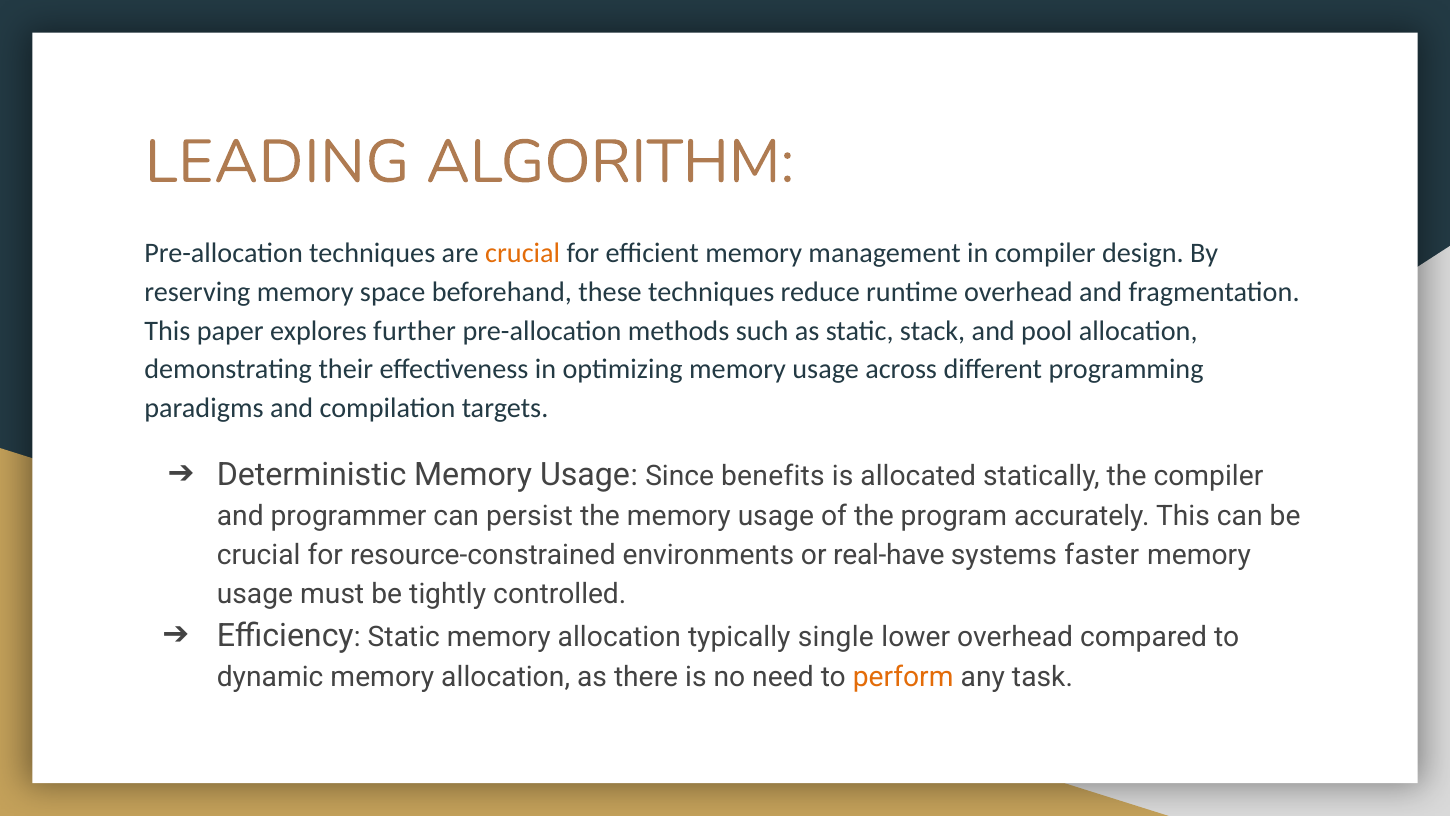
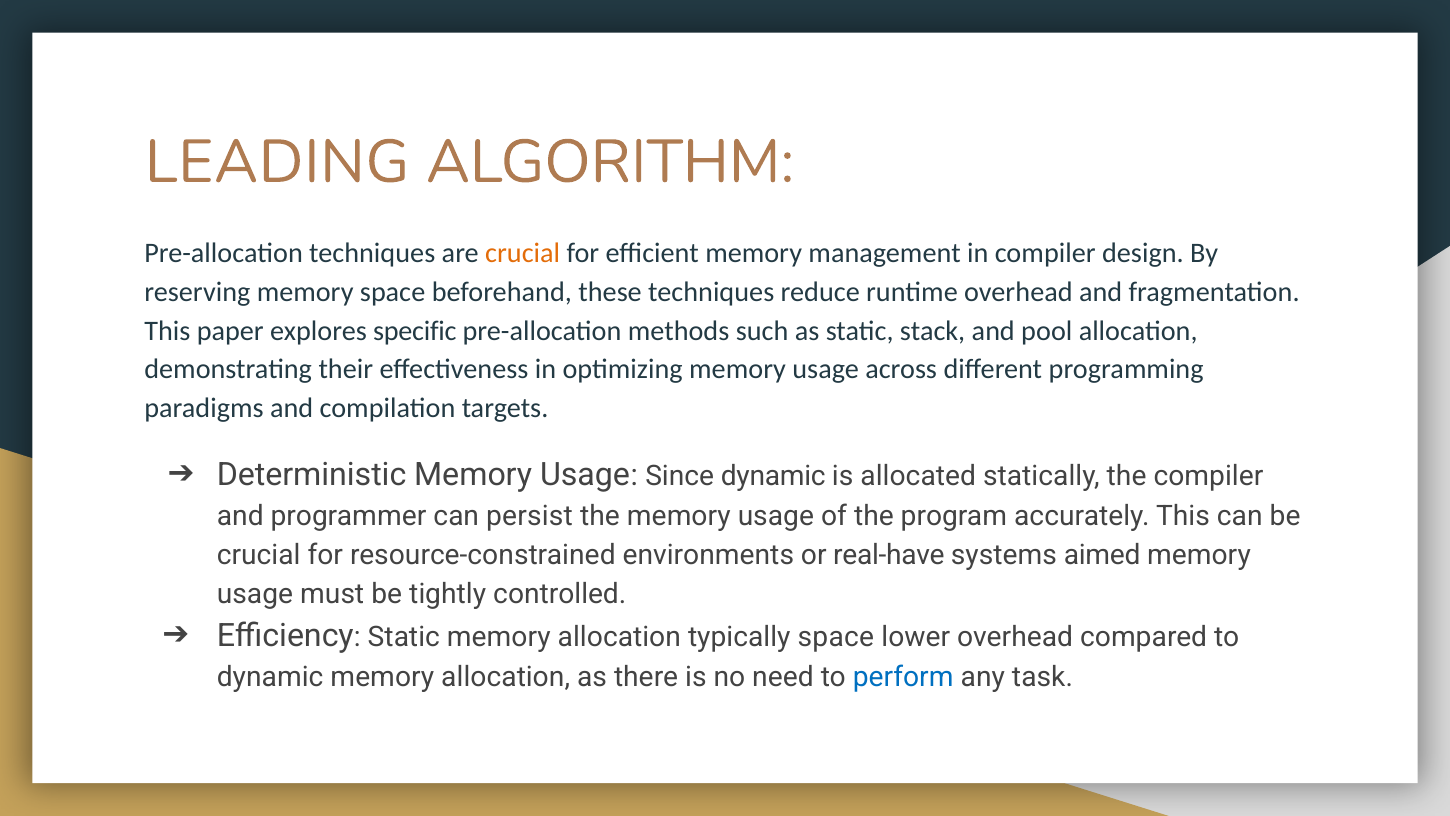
further: further -> specific (415, 331)
Since benefits: benefits -> dynamic (773, 476)
faster: faster -> aimed (1102, 555)
typically single: single -> space (836, 637)
perform colour: orange -> blue (903, 677)
